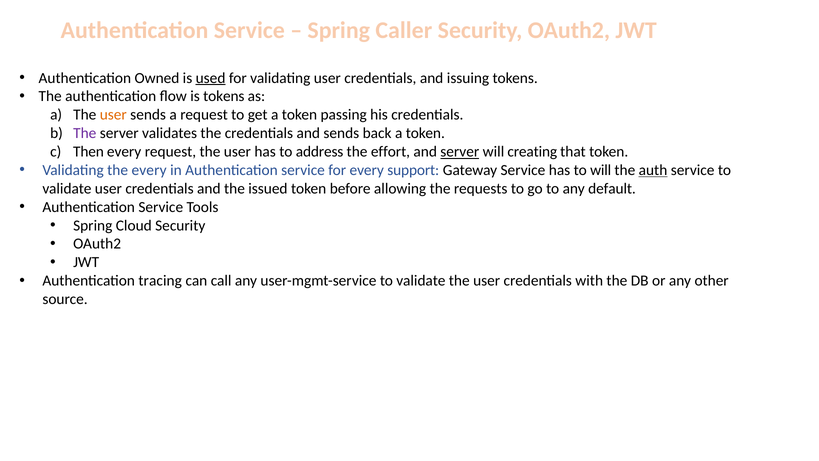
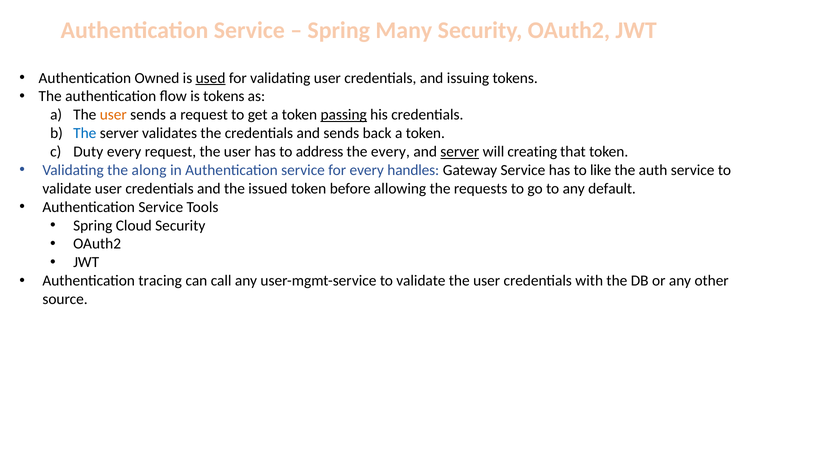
Caller: Caller -> Many (404, 30)
passing underline: none -> present (344, 115)
The colour: purple -> blue (85, 133)
Then: Then -> Duty (88, 152)
the effort: effort -> every (390, 152)
the every: every -> along (149, 170)
support: support -> handles (413, 170)
to will: will -> like (601, 170)
auth underline: present -> none (653, 170)
